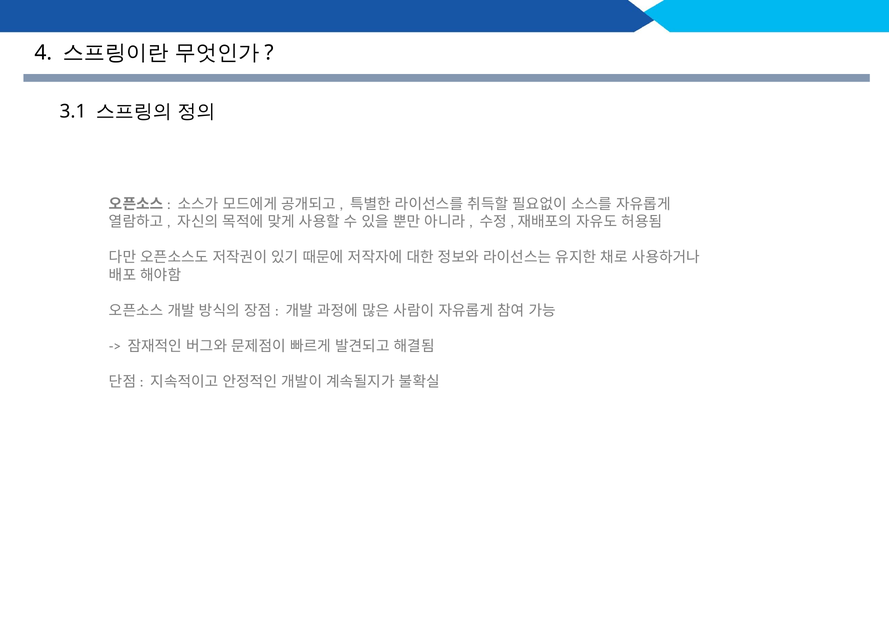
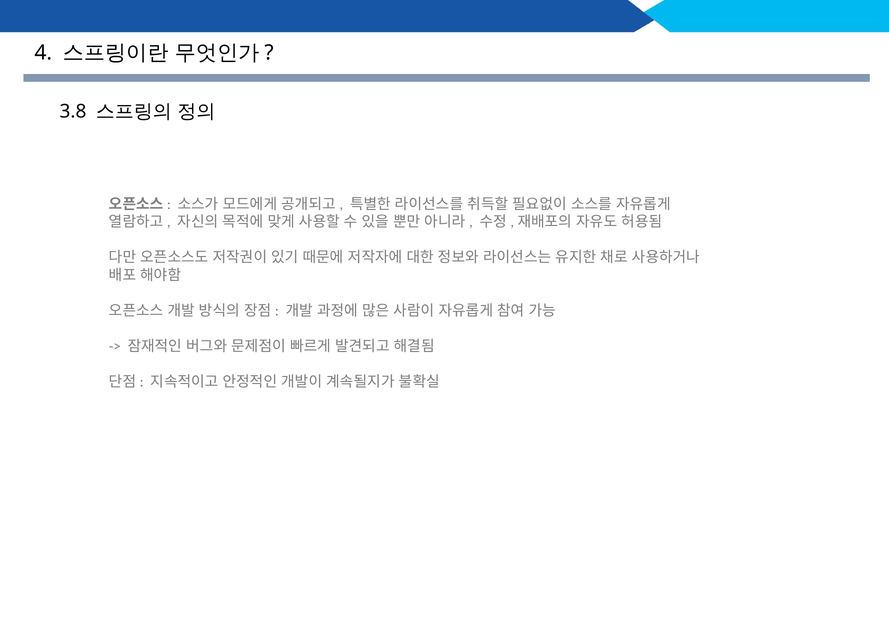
3.1: 3.1 -> 3.8 (73, 112)
